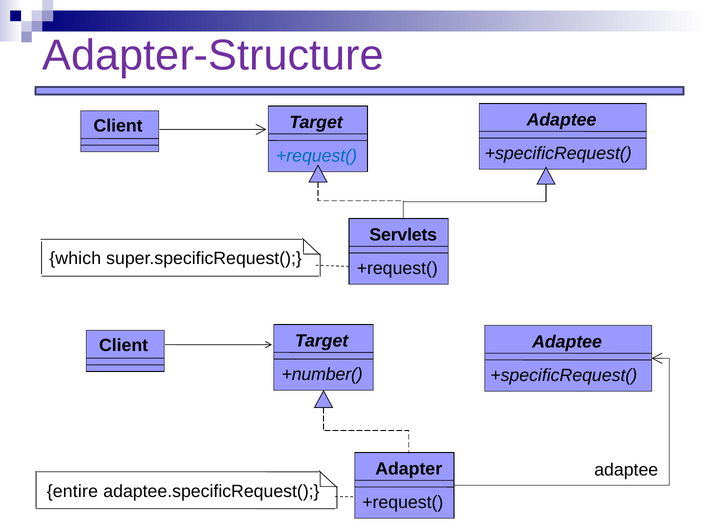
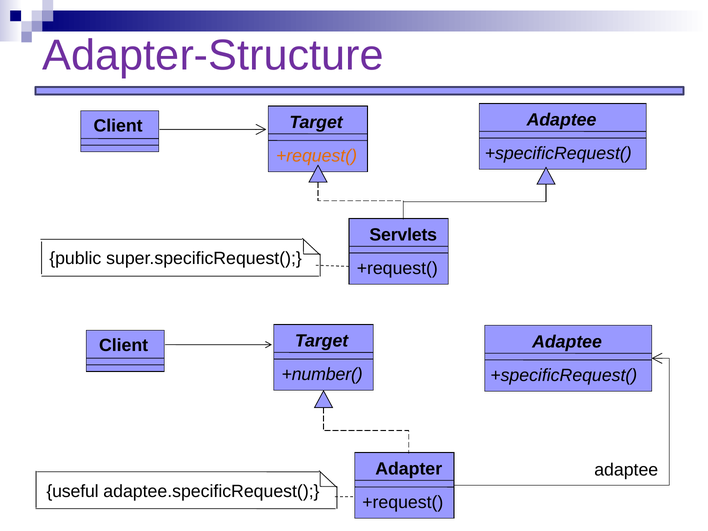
+request( colour: blue -> orange (317, 156)
which: which -> public (75, 258)
entire: entire -> useful (73, 492)
